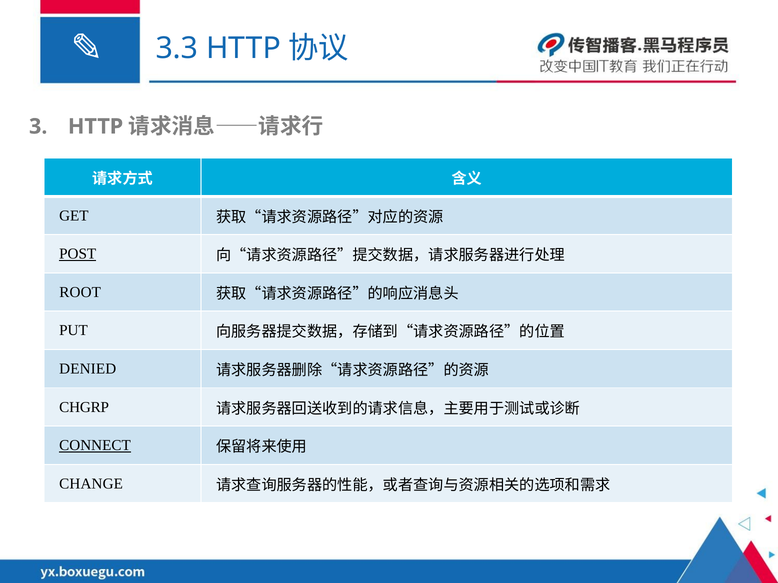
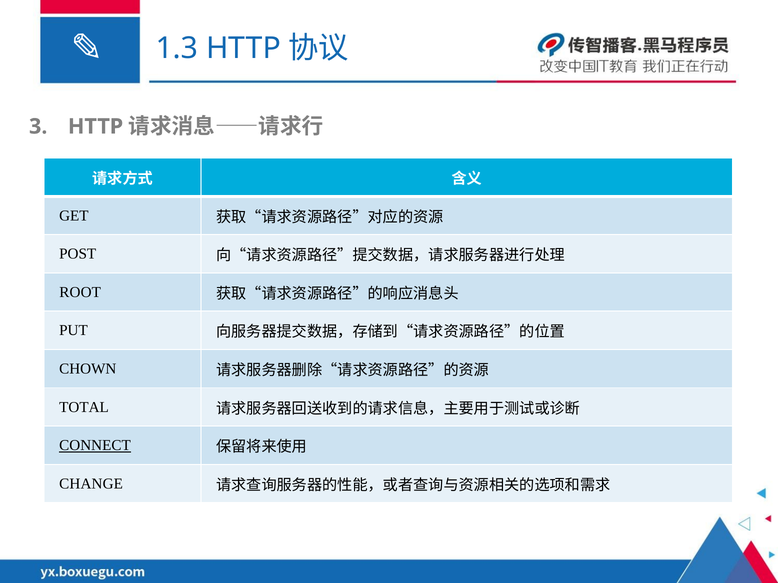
3.3: 3.3 -> 1.3 (177, 48)
POST underline: present -> none (78, 254)
DENIED: DENIED -> CHOWN (88, 369)
CHGRP: CHGRP -> TOTAL (84, 407)
